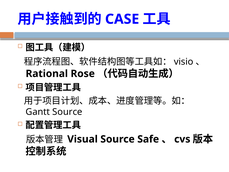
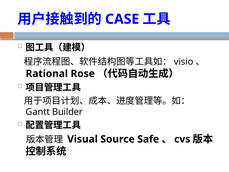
Gantt Source: Source -> Builder (67, 112)
